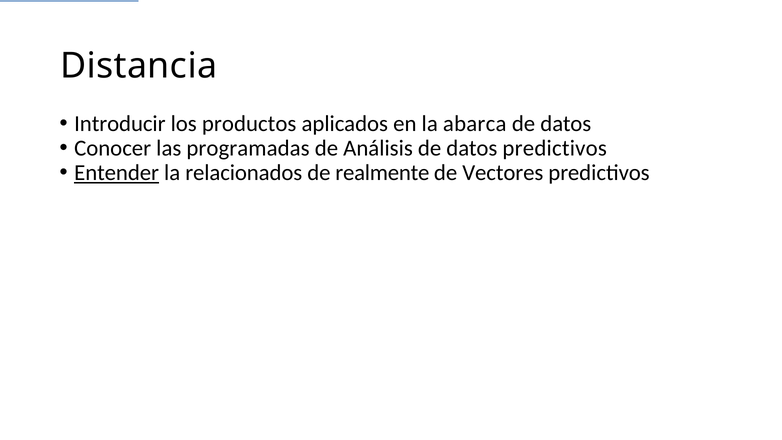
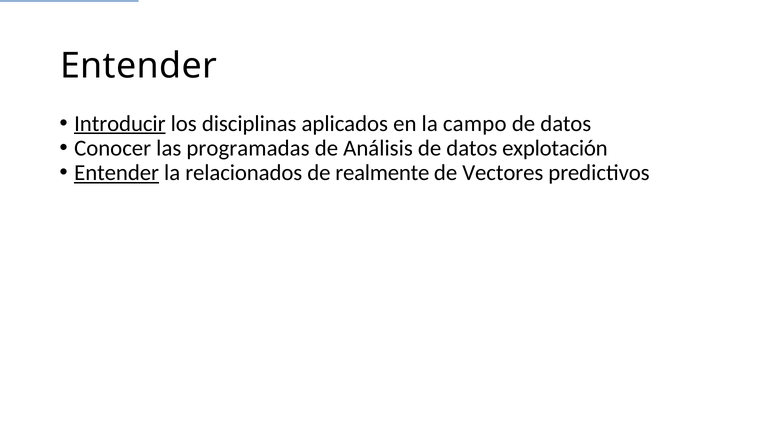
Distancia: Distancia -> Entender (139, 66)
Introducir underline: none -> present (120, 123)
productos: productos -> disciplinas (249, 123)
abarca: abarca -> campo (475, 123)
datos predictivos: predictivos -> explotación (555, 148)
